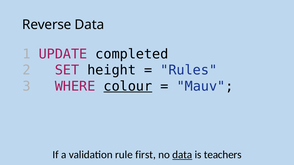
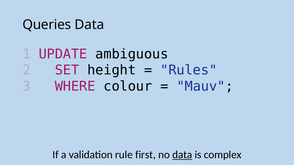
Reverse: Reverse -> Queries (47, 25)
completed: completed -> ambiguous (132, 54)
colour underline: present -> none (128, 86)
teachers: teachers -> complex (223, 155)
